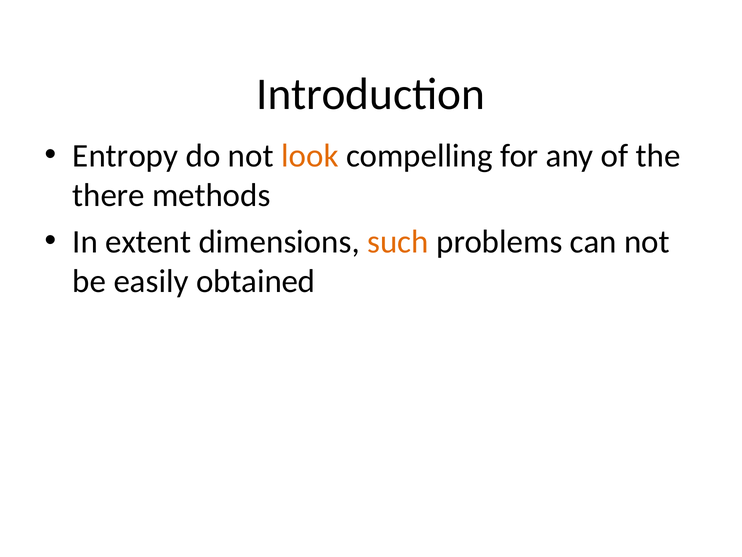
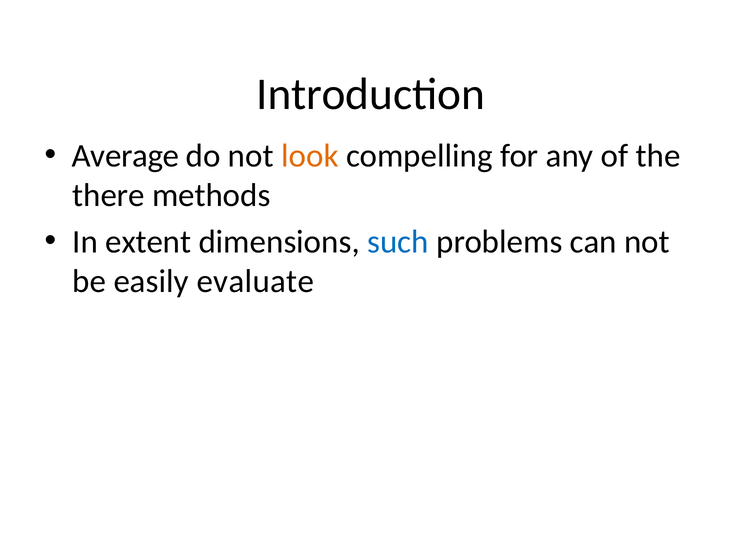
Entropy: Entropy -> Average (126, 156)
such colour: orange -> blue (398, 241)
obtained: obtained -> evaluate (255, 281)
